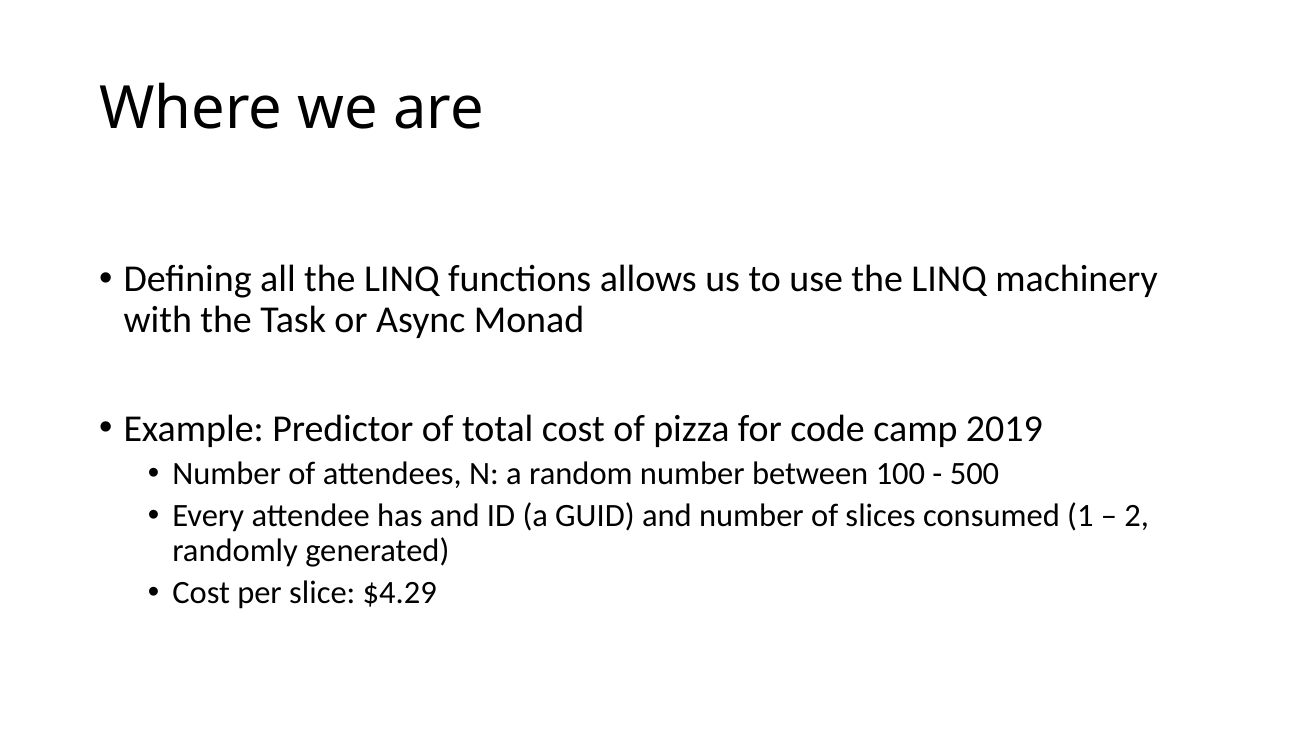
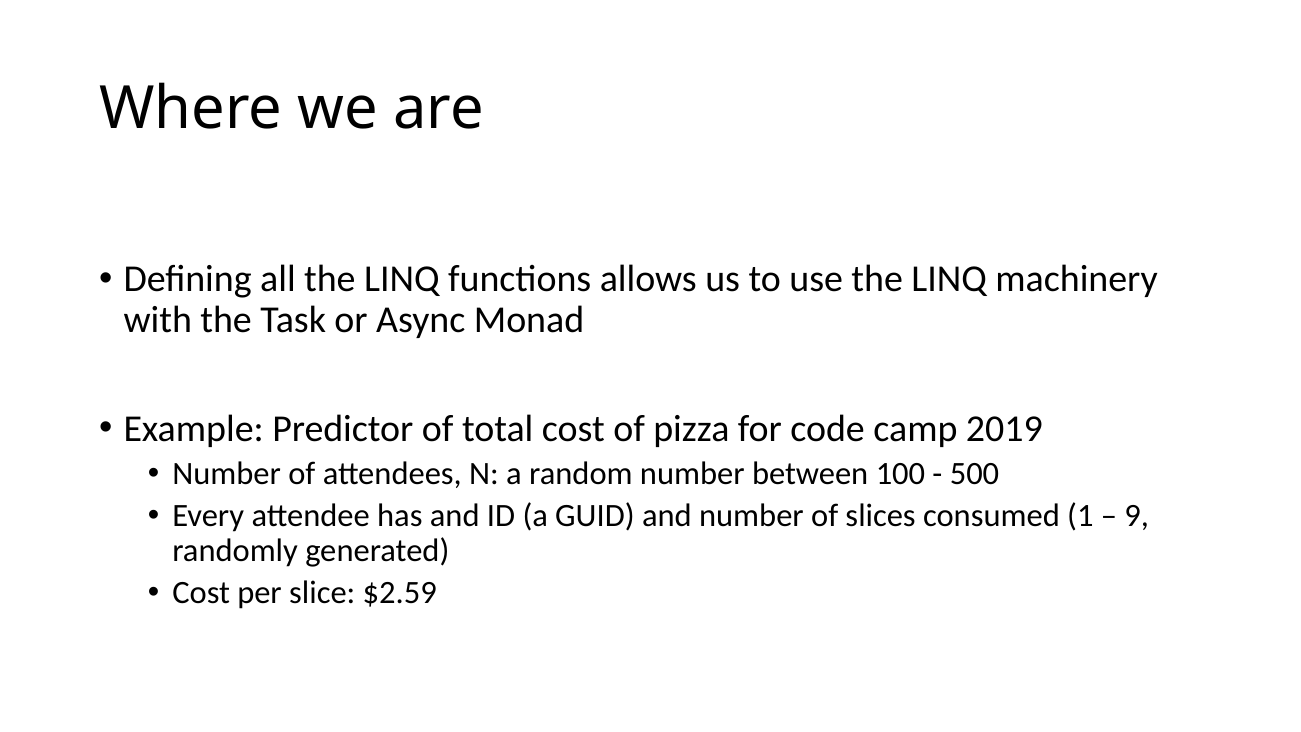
2: 2 -> 9 (1137, 515)
$4.29: $4.29 -> $2.59 (400, 592)
